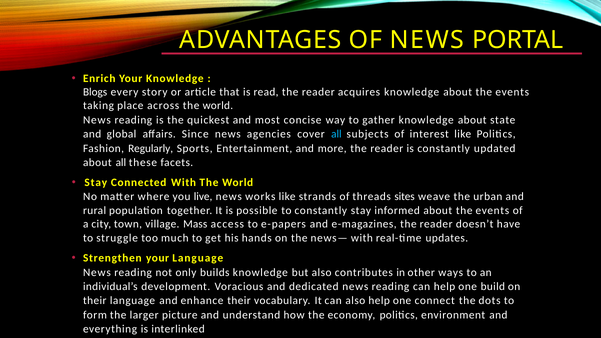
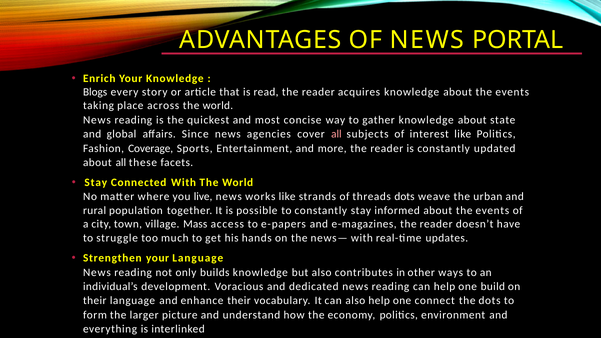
all colour: light blue -> pink (336, 134)
Regularly: Regularly -> Coverage (151, 148)
threads sites: sites -> dots (405, 197)
